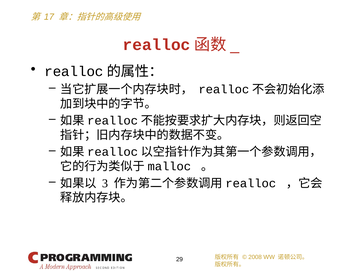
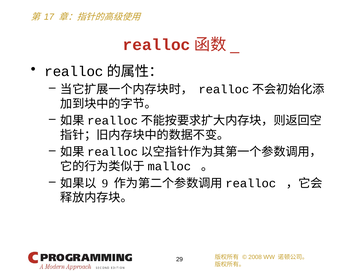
3: 3 -> 9 (105, 184)
